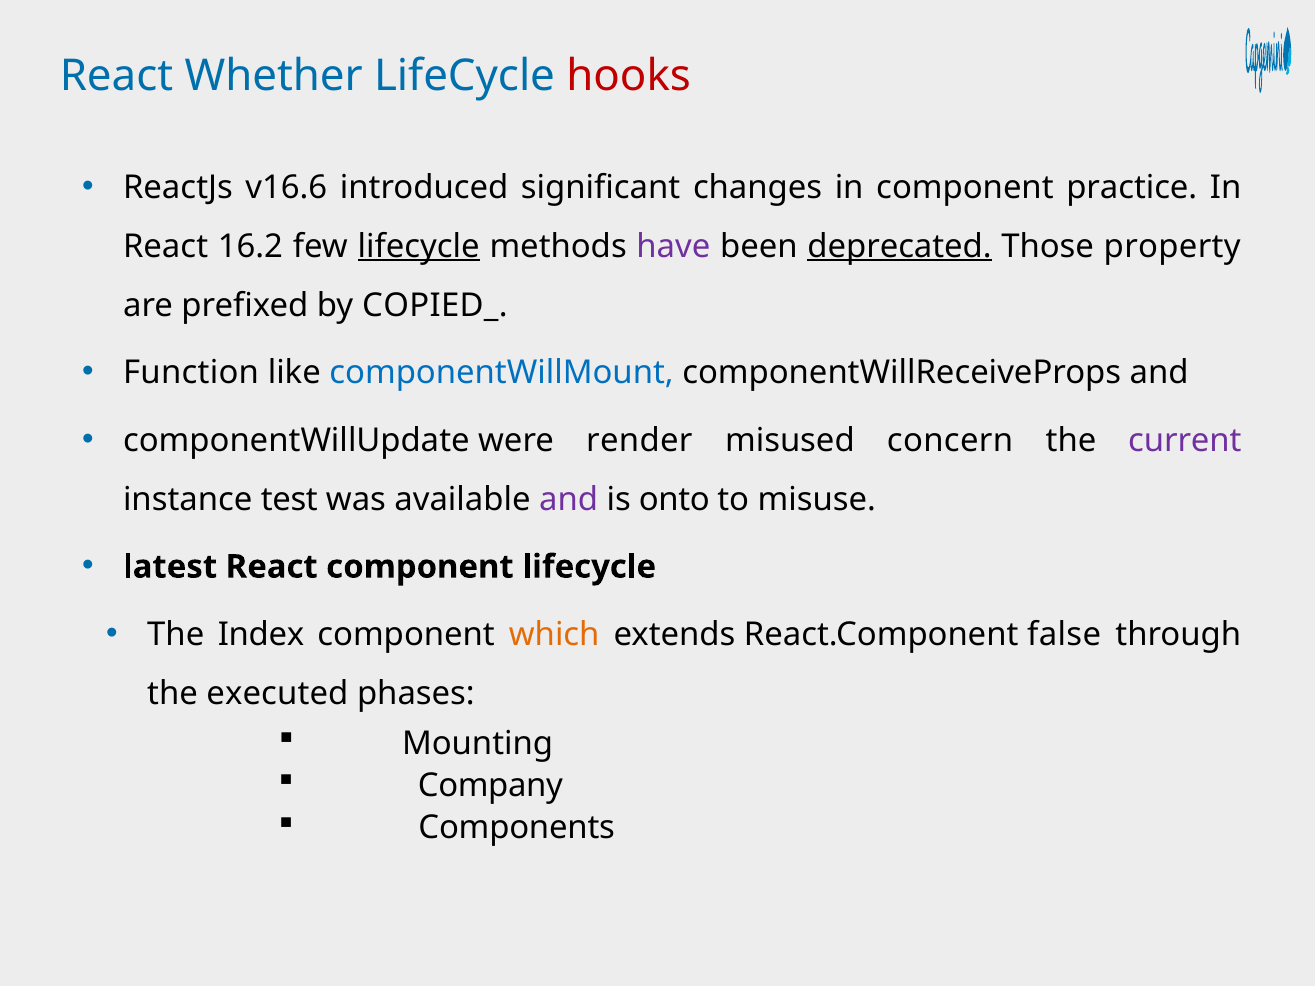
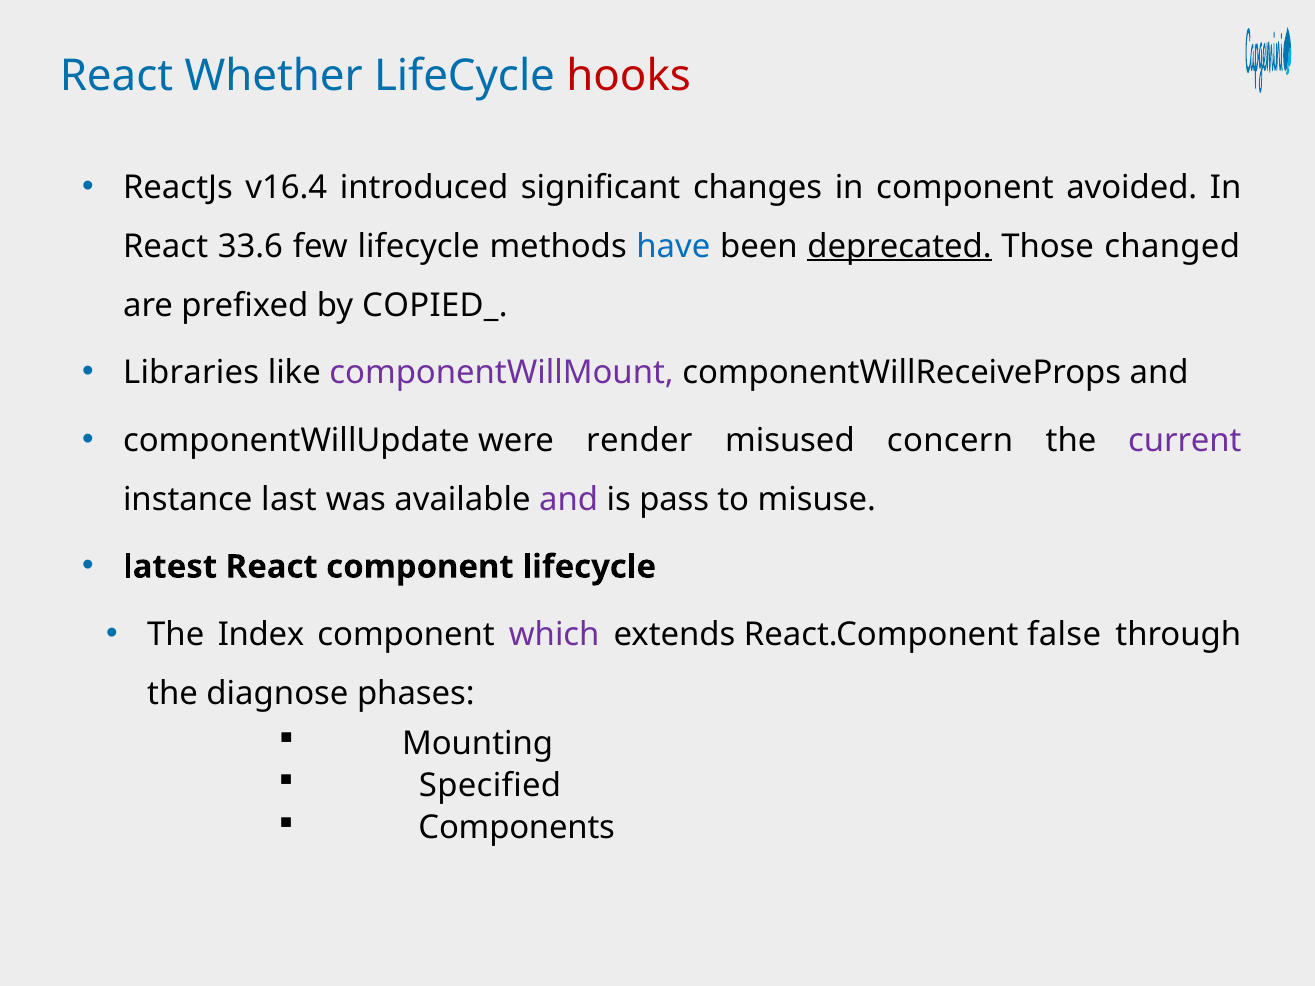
v16.6: v16.6 -> v16.4 (286, 187)
practice: practice -> avoided (1132, 187)
16.2: 16.2 -> 33.6 (251, 246)
lifecycle underline: present -> none (419, 246)
have colour: purple -> blue (673, 246)
property: property -> changed (1172, 246)
Function: Function -> Libraries (191, 373)
componentWillMount colour: blue -> purple (502, 373)
test: test -> last (289, 500)
onto: onto -> pass (674, 500)
which colour: orange -> purple (554, 634)
executed: executed -> diagnose (277, 694)
Company: Company -> Specified (490, 786)
